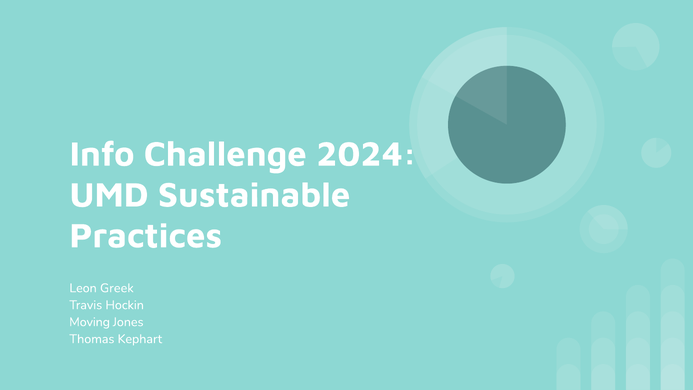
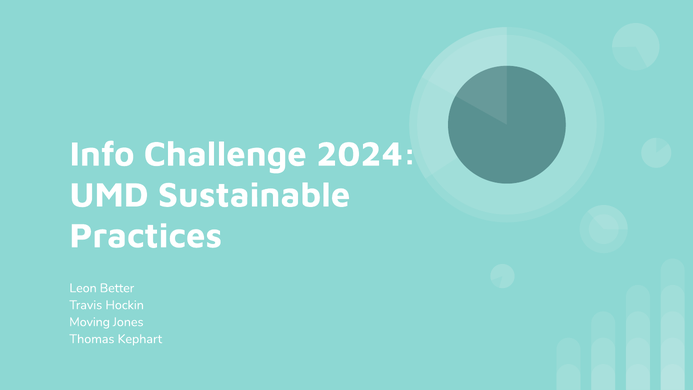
Greek: Greek -> Better (117, 288)
